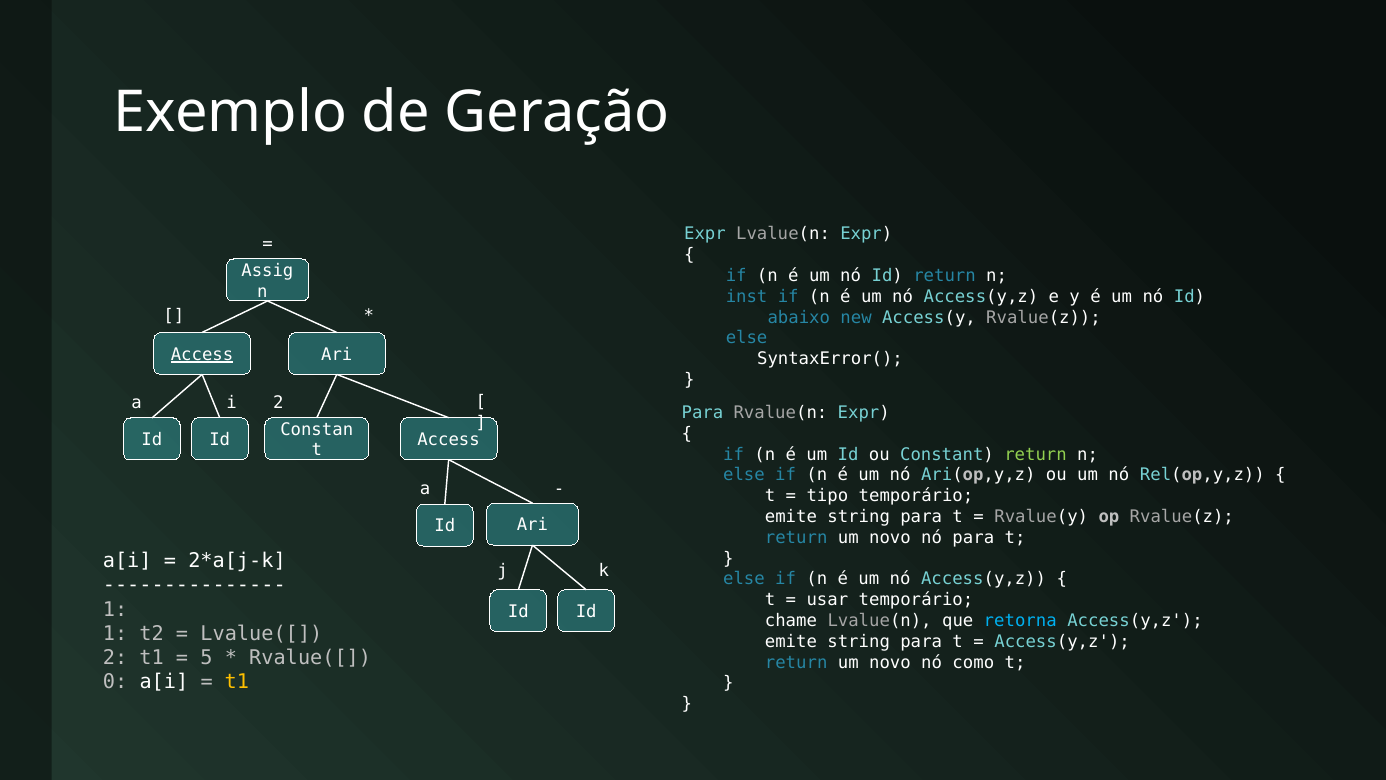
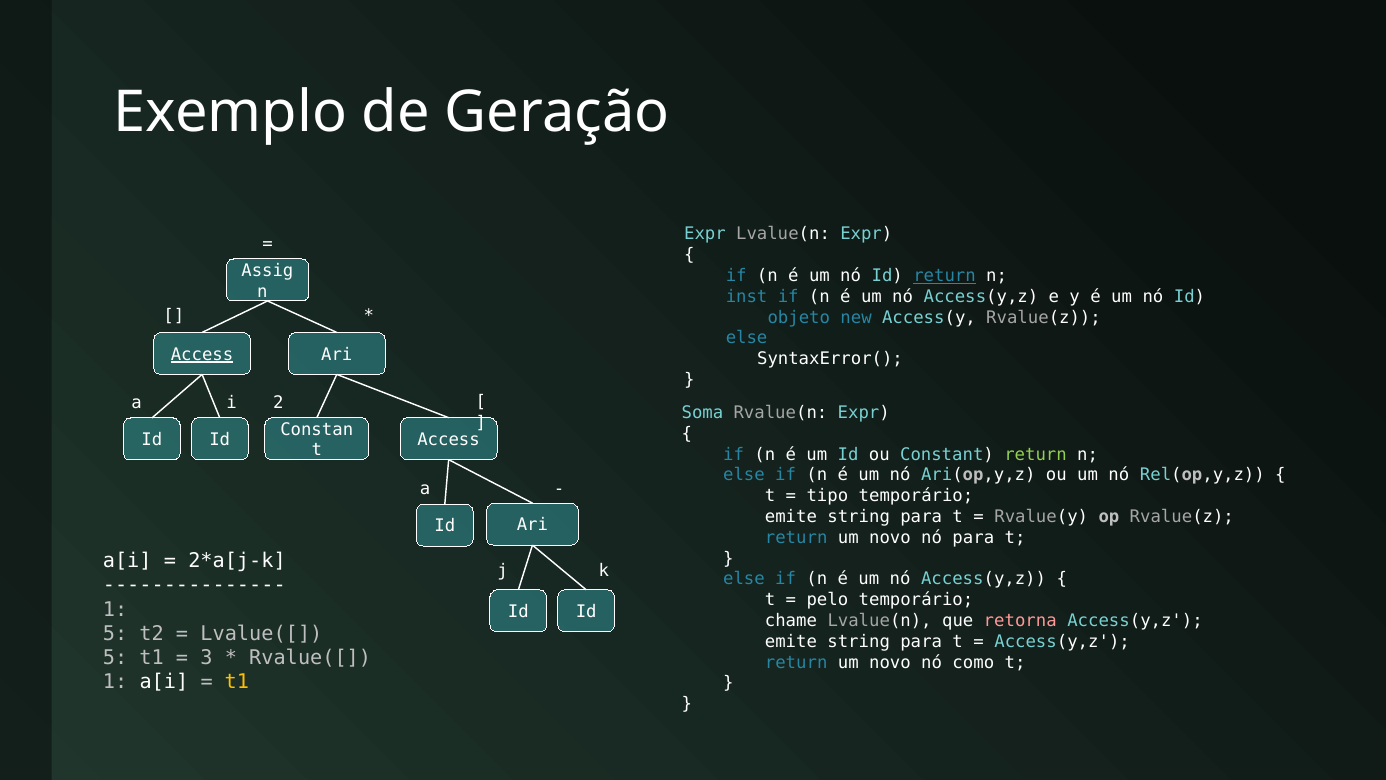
return underline: none -> present (945, 276)
abaixo: abaixo -> objeto (799, 317)
Para: Para -> Soma (702, 413)
usar: usar -> pelo (827, 600)
retorna colour: light blue -> pink (1020, 621)
1: 1 -> 5 (115, 634)
2: 2 -> 5 (115, 658)
5: 5 -> 3 (206, 658)
0: 0 -> 1 (115, 682)
